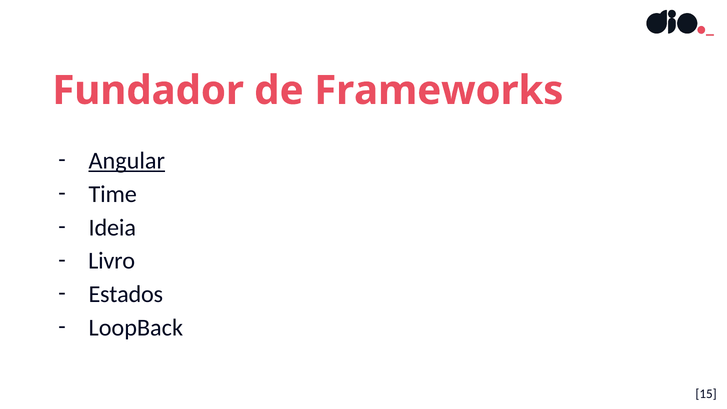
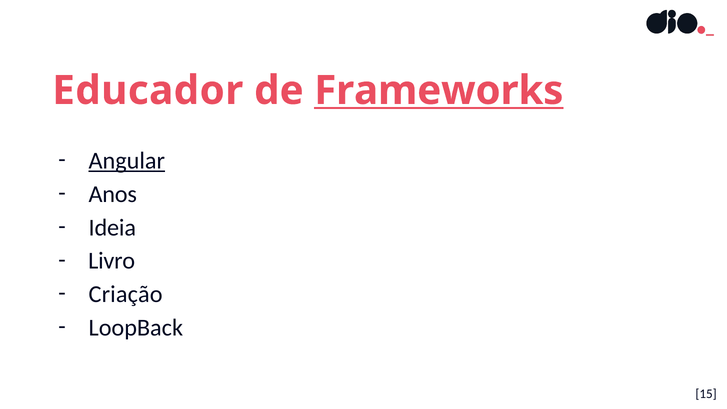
Fundador: Fundador -> Educador (148, 91)
Frameworks underline: none -> present (439, 91)
Time: Time -> Anos (113, 194)
Estados: Estados -> Criação (126, 294)
